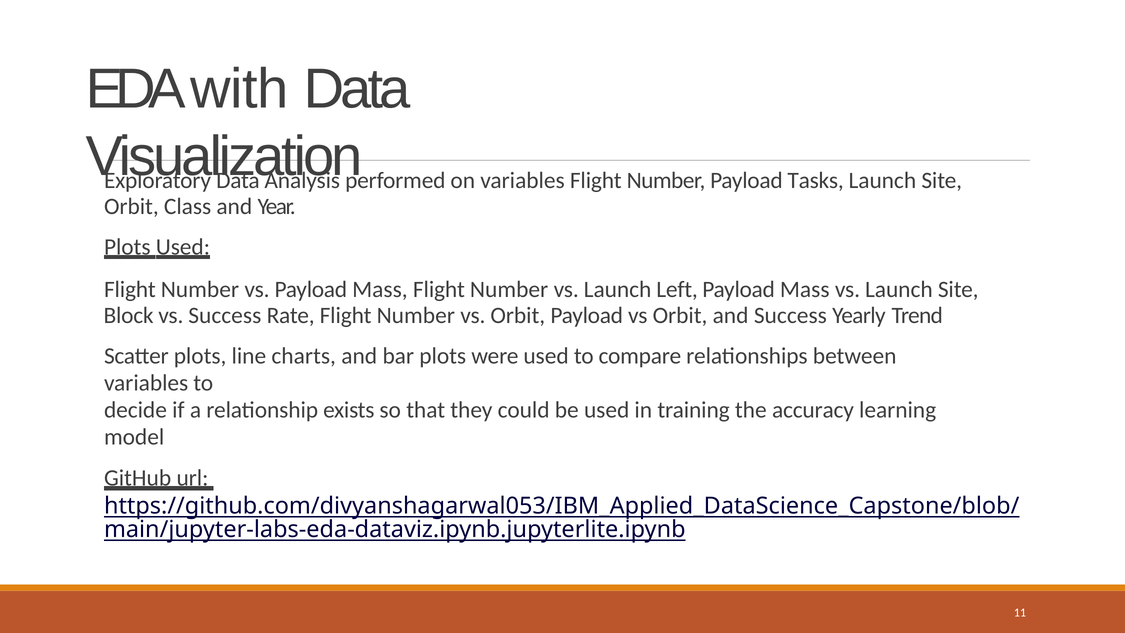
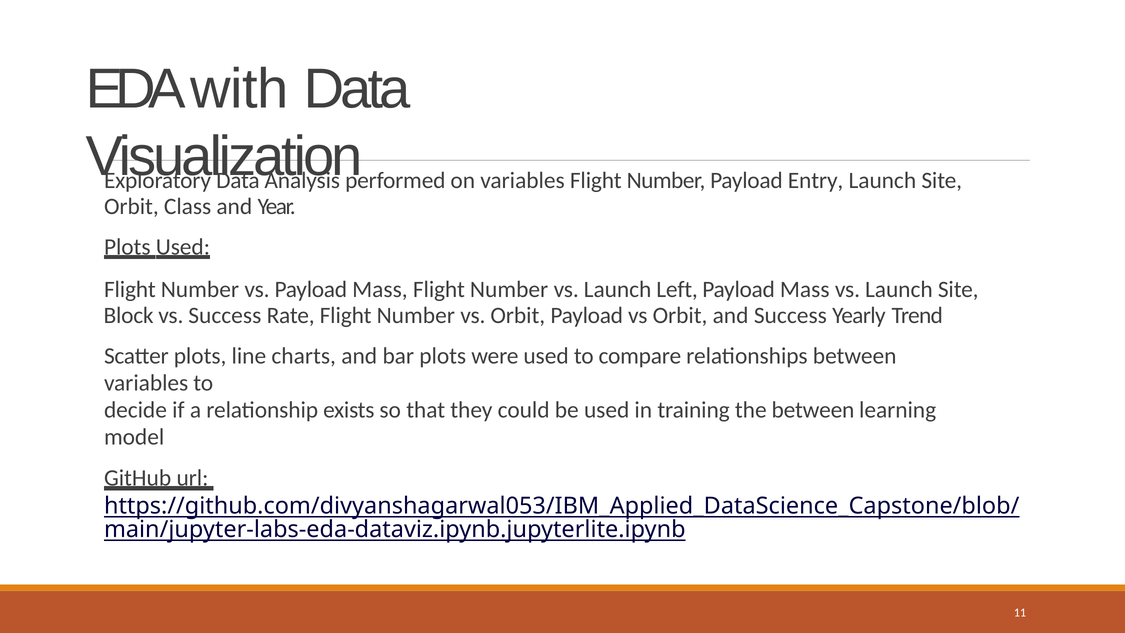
Tasks: Tasks -> Entry (816, 181)
the accuracy: accuracy -> between (813, 410)
